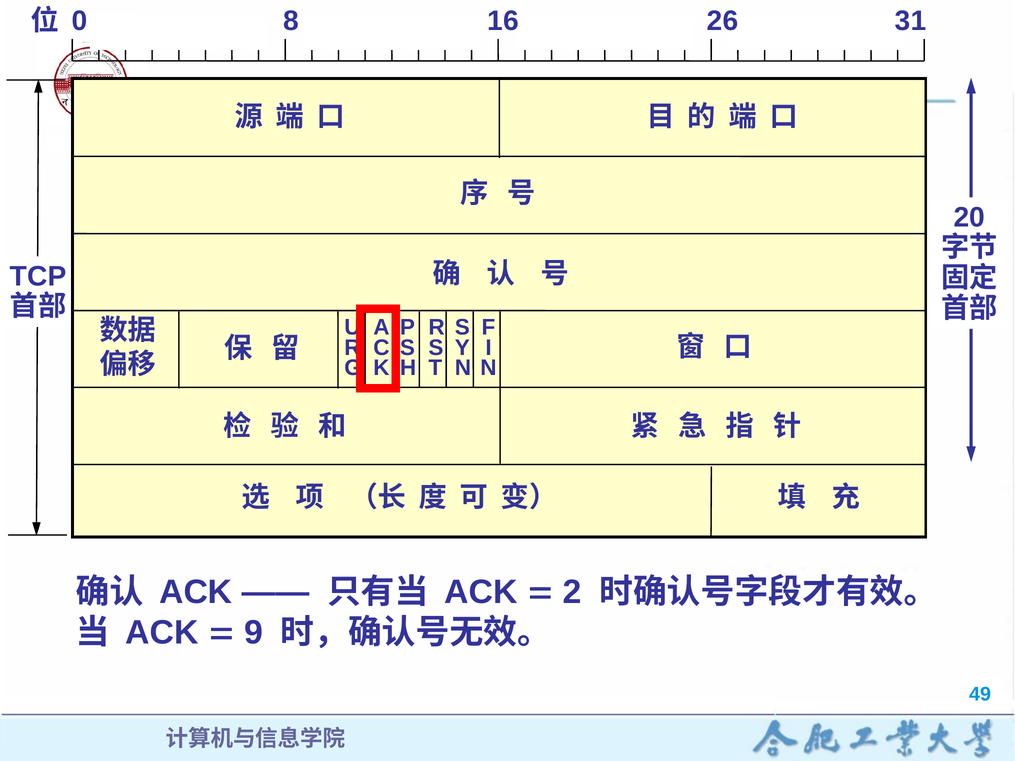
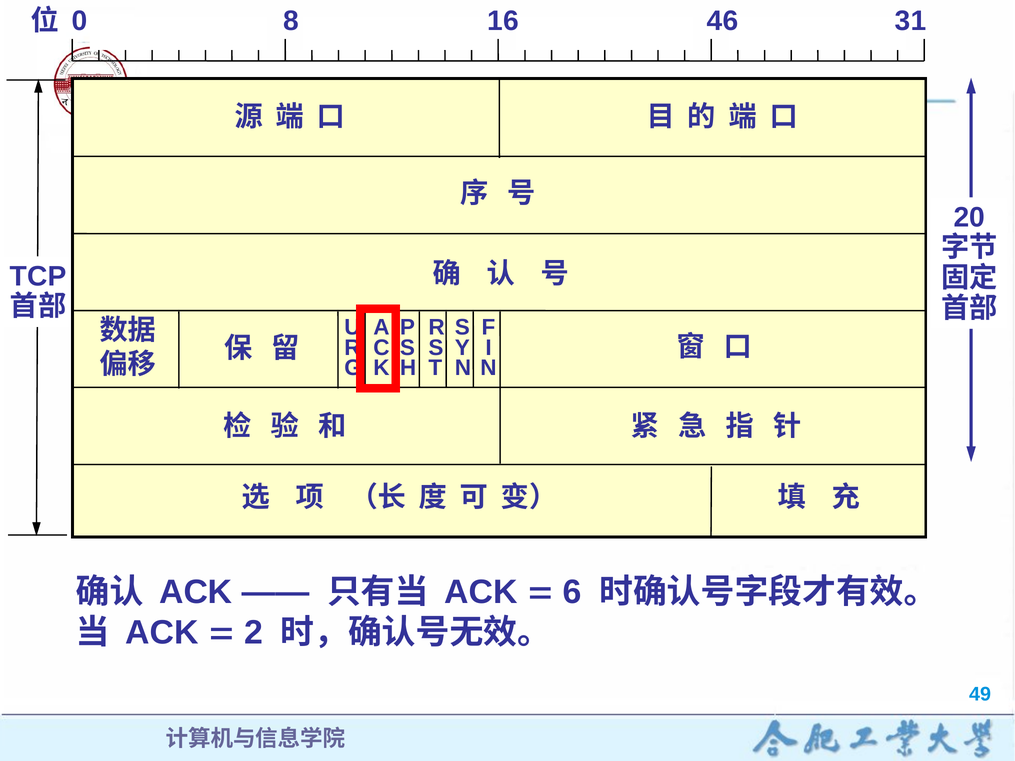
26: 26 -> 46 (723, 21)
2: 2 -> 6 (572, 592)
9: 9 -> 2 (253, 633)
